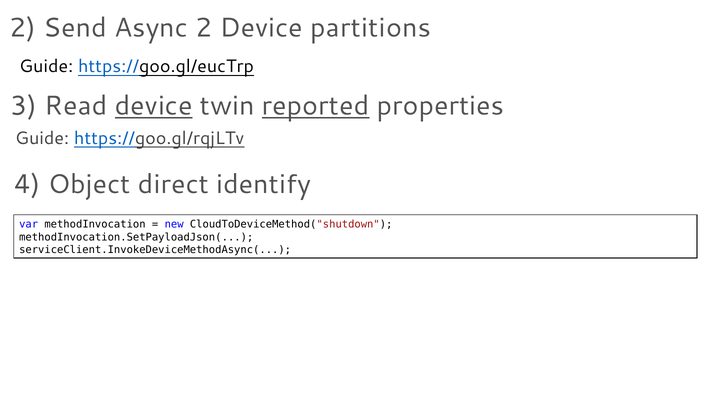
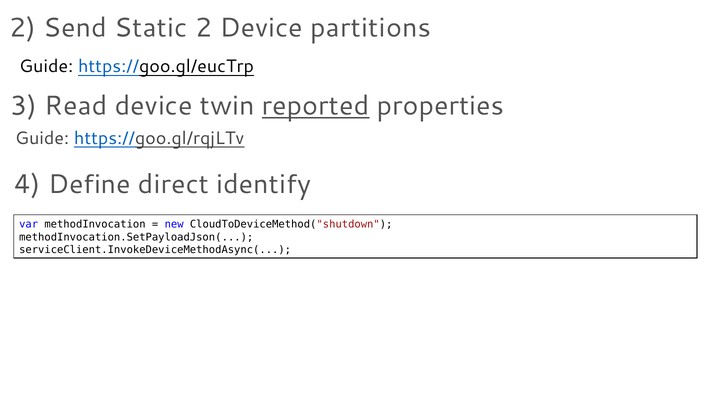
Async: Async -> Static (151, 28)
device underline: present -> none (154, 106)
Object: Object -> Define (89, 184)
